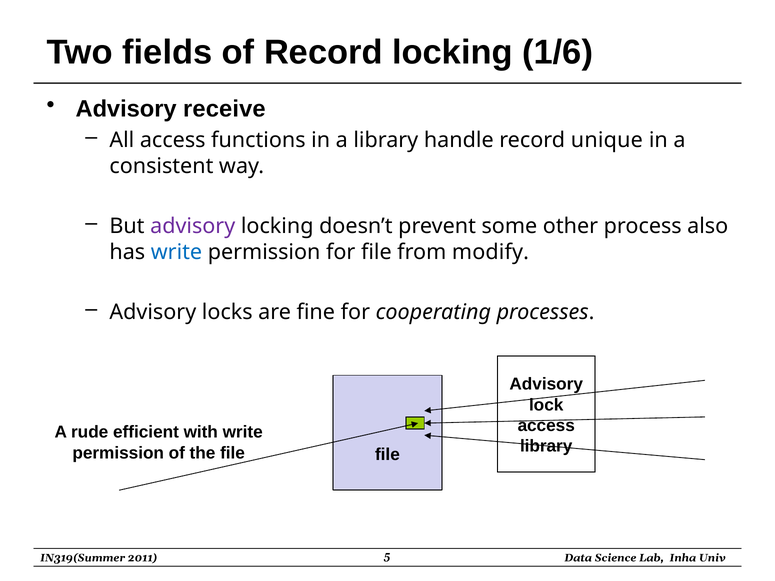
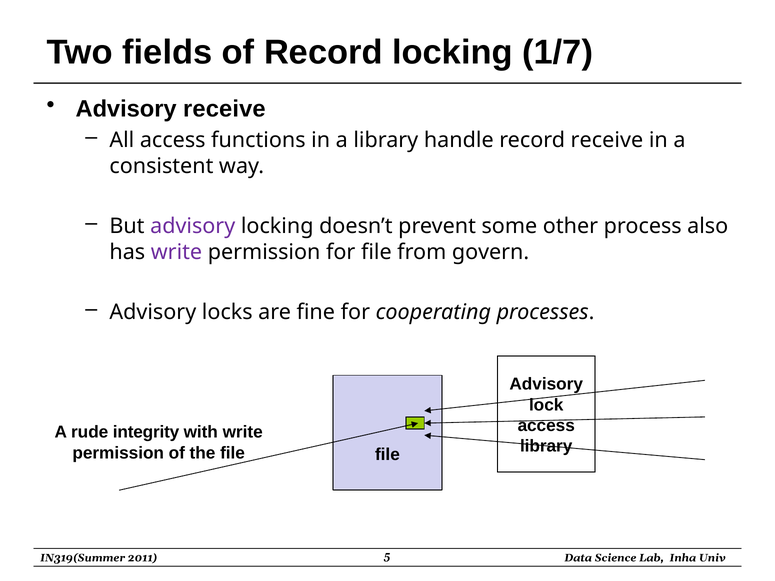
1/6: 1/6 -> 1/7 (558, 52)
record unique: unique -> receive (607, 140)
write colour: blue -> purple (176, 252)
modify: modify -> govern (491, 252)
efficient: efficient -> integrity (146, 432)
